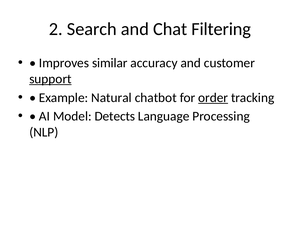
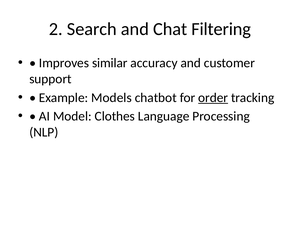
support underline: present -> none (50, 79)
Natural: Natural -> Models (112, 98)
Detects: Detects -> Clothes (115, 116)
